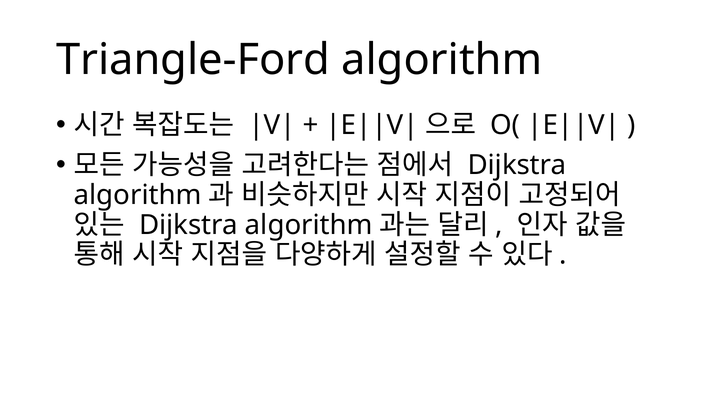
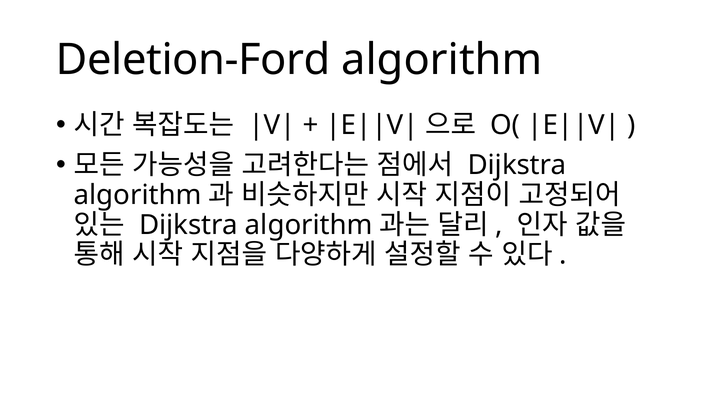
Triangle-Ford: Triangle-Ford -> Deletion-Ford (193, 60)
